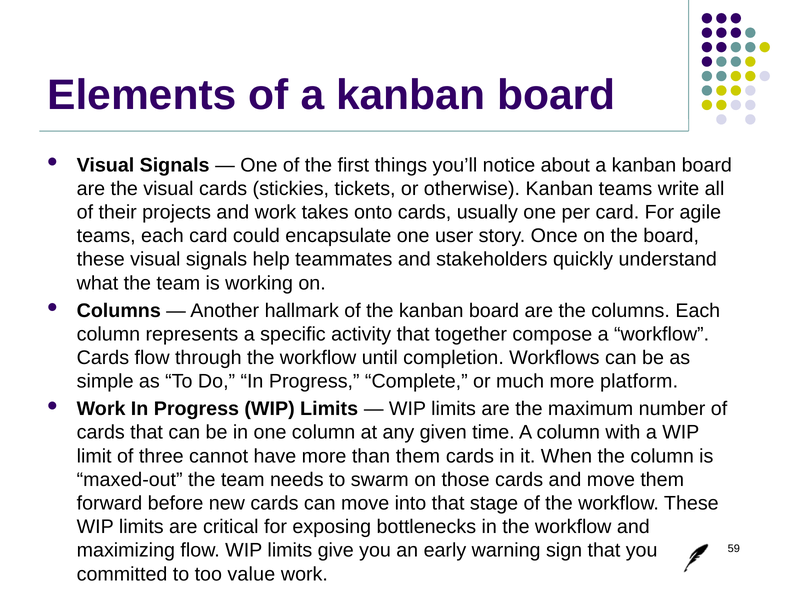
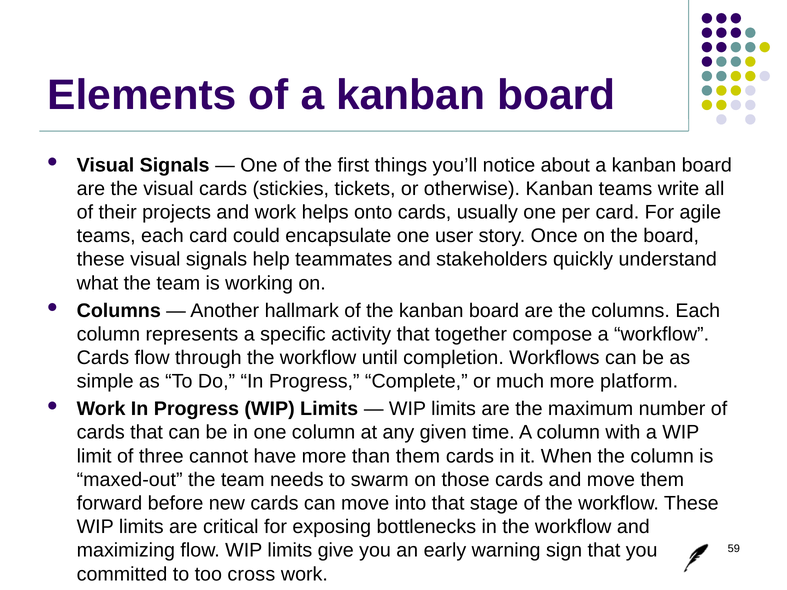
takes: takes -> helps (325, 212)
value: value -> cross (251, 574)
